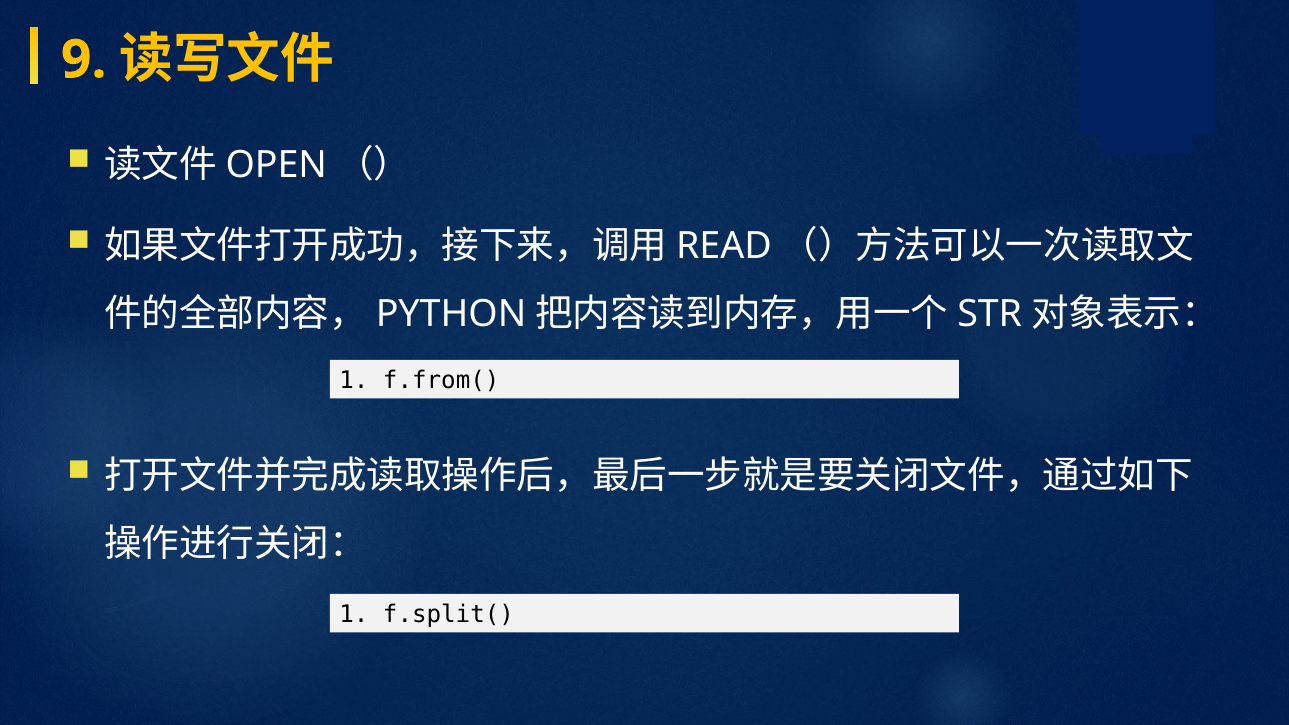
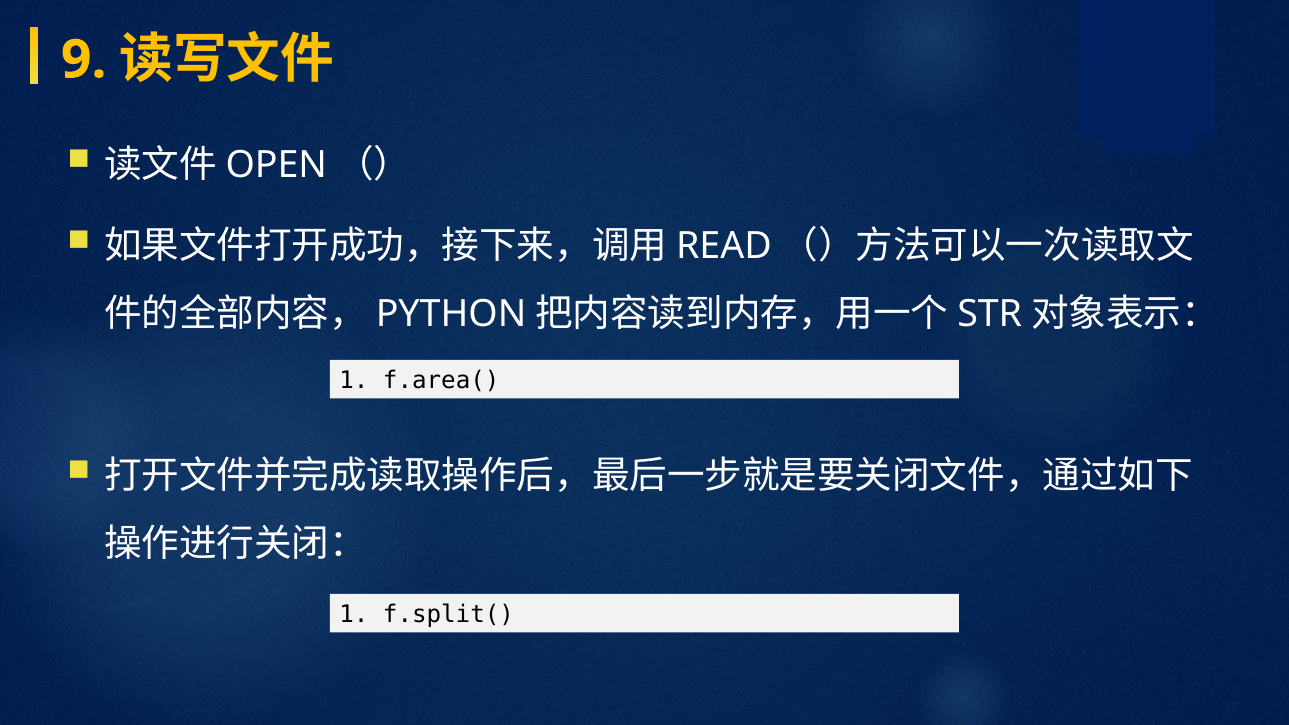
f.from(: f.from( -> f.area( (441, 381)
